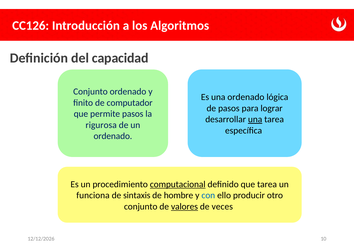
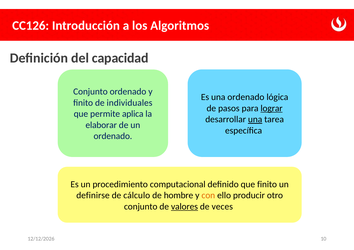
computador: computador -> individuales (130, 103)
lograr underline: none -> present (272, 108)
permite pasos: pasos -> aplica (133, 114)
rigurosa: rigurosa -> elaborar (101, 125)
computacional underline: present -> none (178, 184)
que tarea: tarea -> finito (267, 184)
funciona: funciona -> definirse (93, 195)
sintaxis: sintaxis -> cálculo (137, 195)
con colour: blue -> orange (208, 195)
